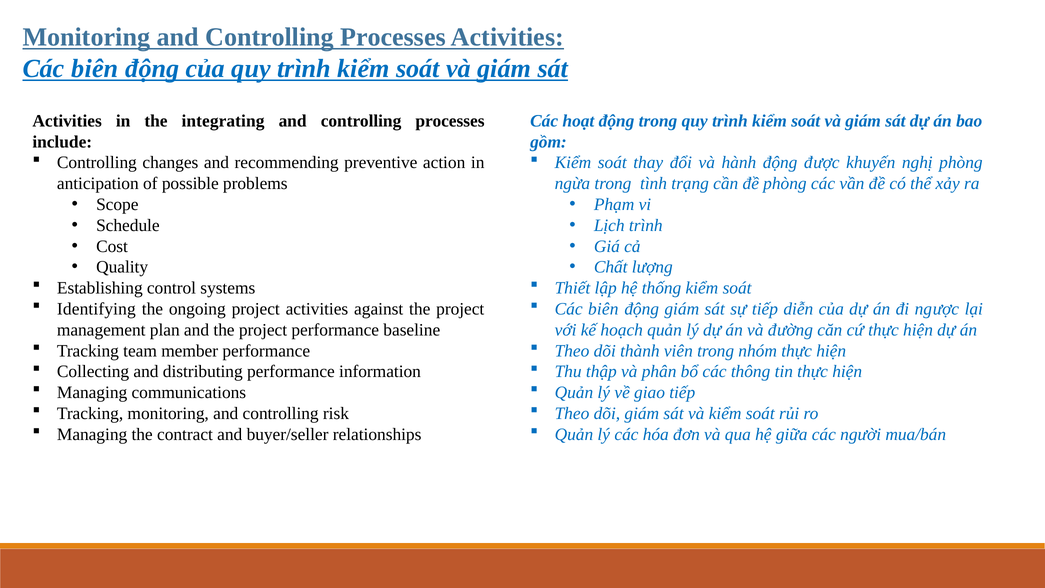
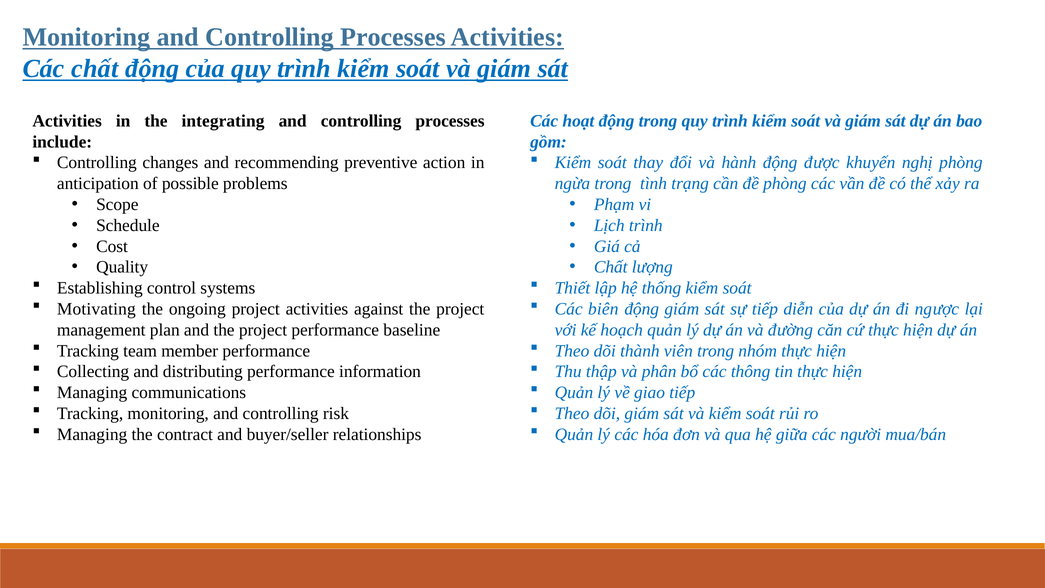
biên: biên -> chất (95, 69)
Identifying: Identifying -> Motivating (96, 309)
